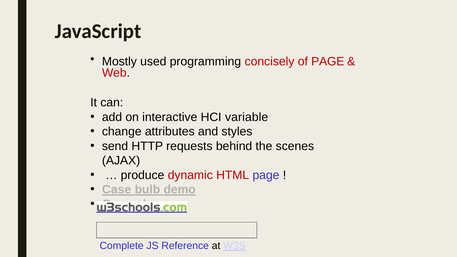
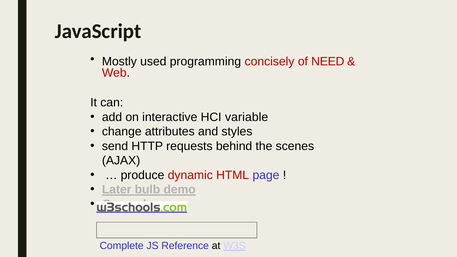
of PAGE: PAGE -> NEED (328, 61)
Case: Case -> Later (117, 190)
